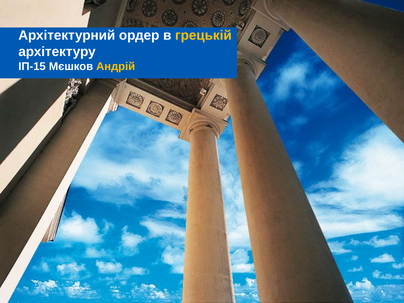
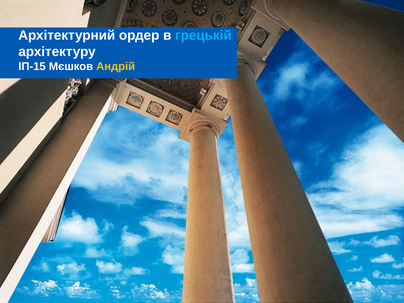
грецькій colour: yellow -> light blue (203, 35)
